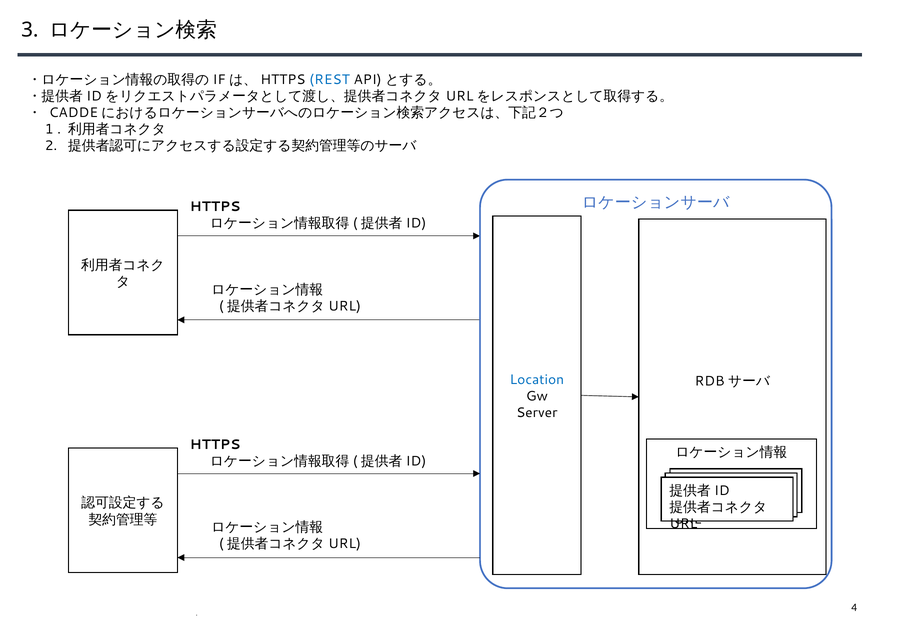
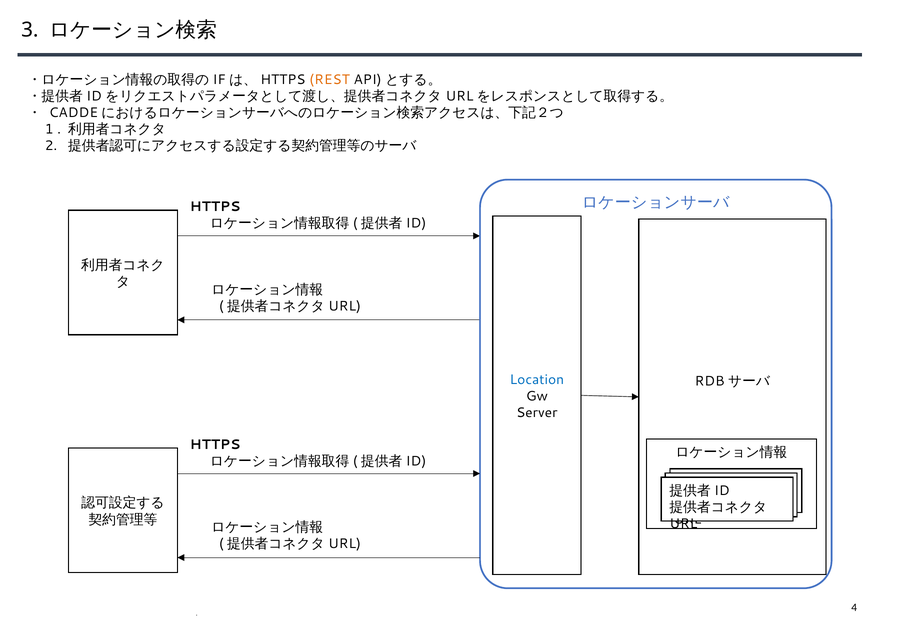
REST colour: blue -> orange (330, 79)
